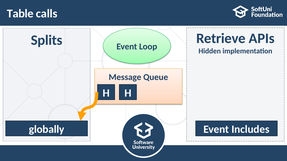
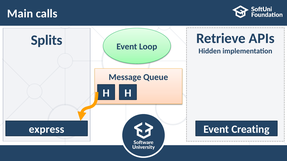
Table: Table -> Main (20, 14)
globally: globally -> express (47, 130)
Includes: Includes -> Creating (250, 130)
